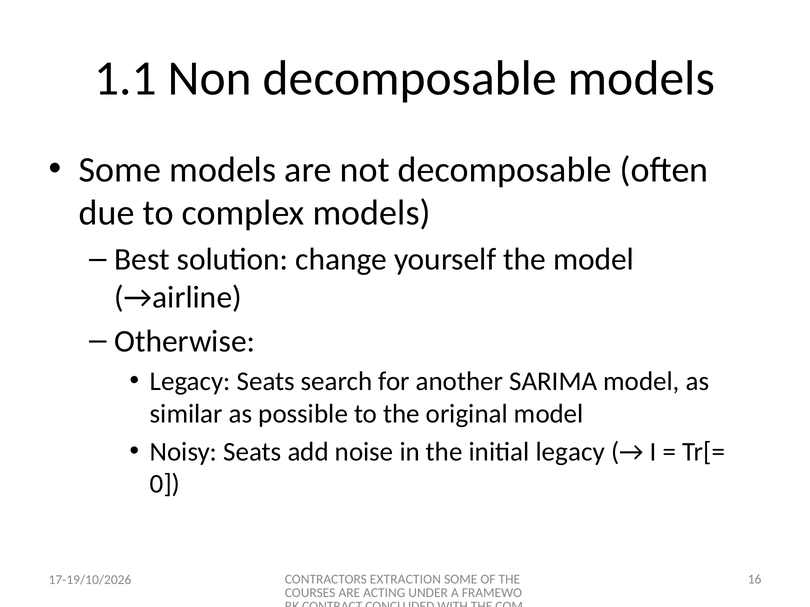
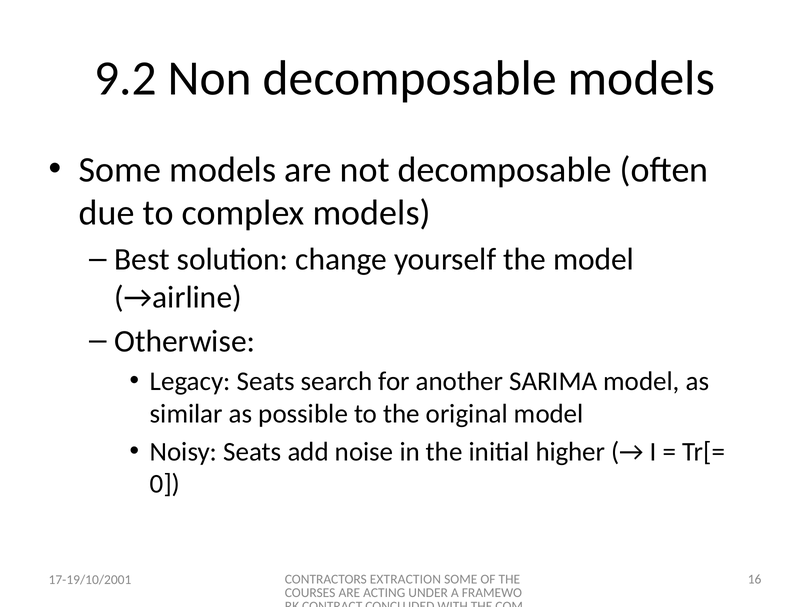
1.1: 1.1 -> 9.2 (125, 78)
initial legacy: legacy -> higher (570, 452)
17-19/10/2026: 17-19/10/2026 -> 17-19/10/2001 (90, 580)
